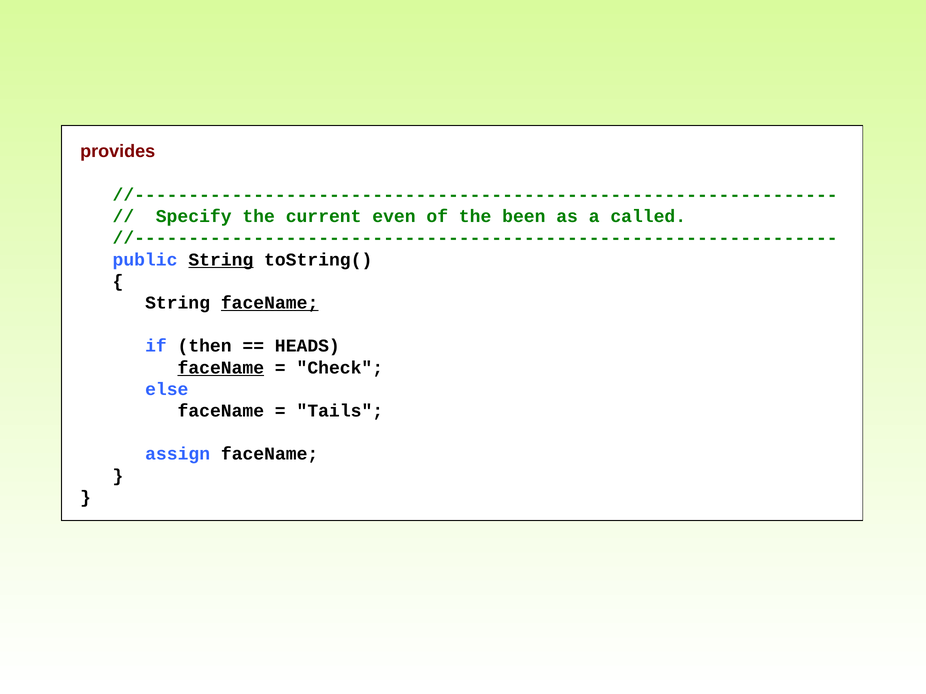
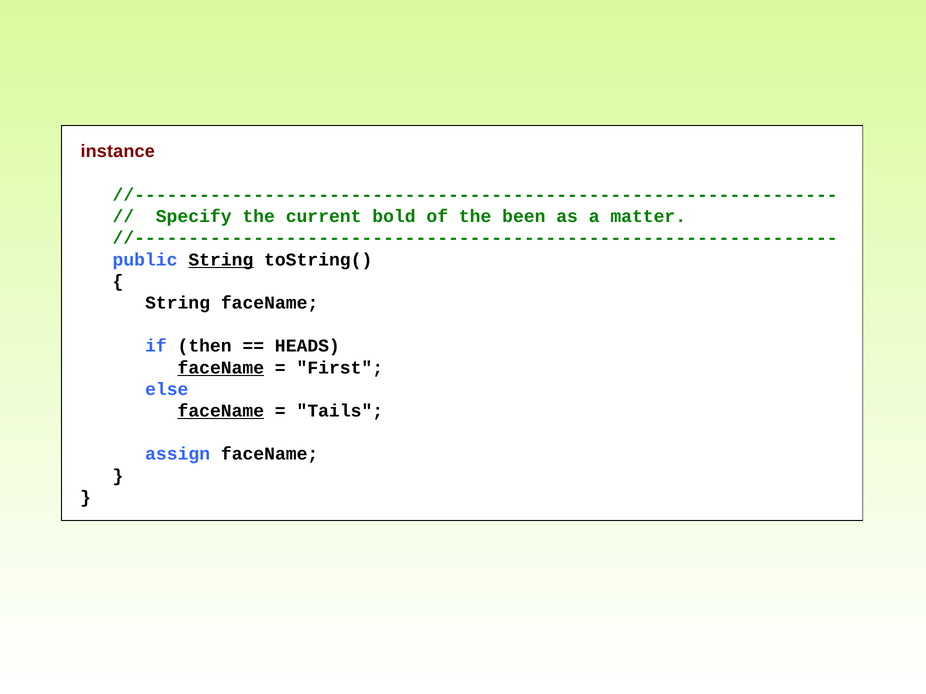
provides: provides -> instance (118, 152)
even: even -> bold (394, 217)
called: called -> matter (648, 217)
faceName underline: present -> none (270, 303)
Check: Check -> First (340, 368)
faceName underline: none -> present (221, 411)
